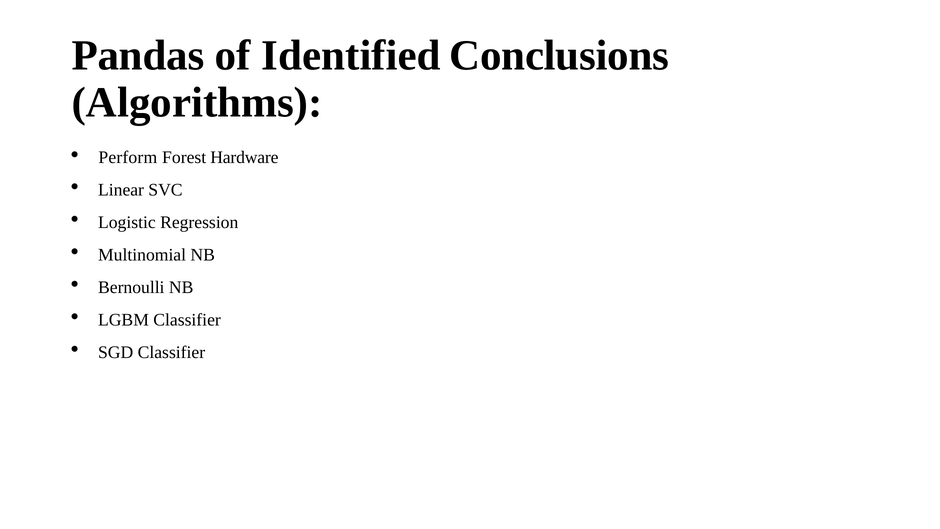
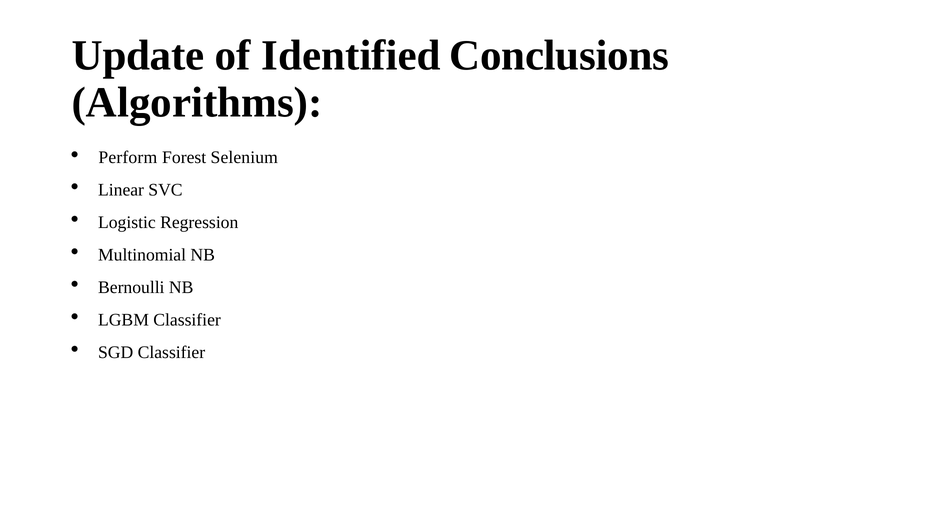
Pandas: Pandas -> Update (138, 56)
Hardware: Hardware -> Selenium (244, 158)
